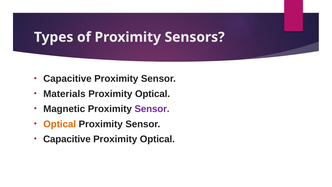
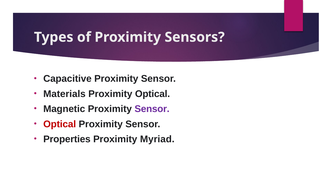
Optical colour: orange -> red (60, 124)
Capacitive: Capacitive -> Properties (67, 139)
Optical: Optical -> Myriad (157, 139)
